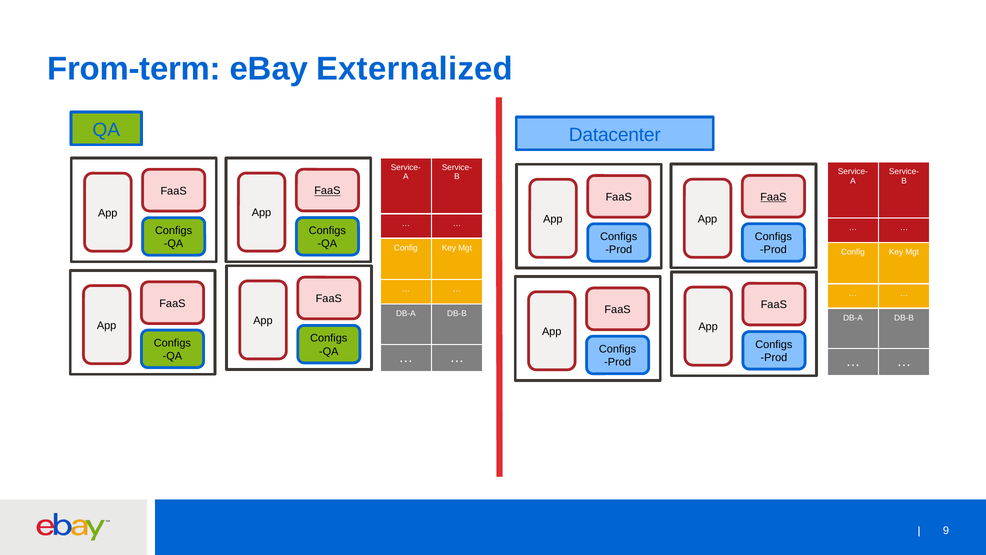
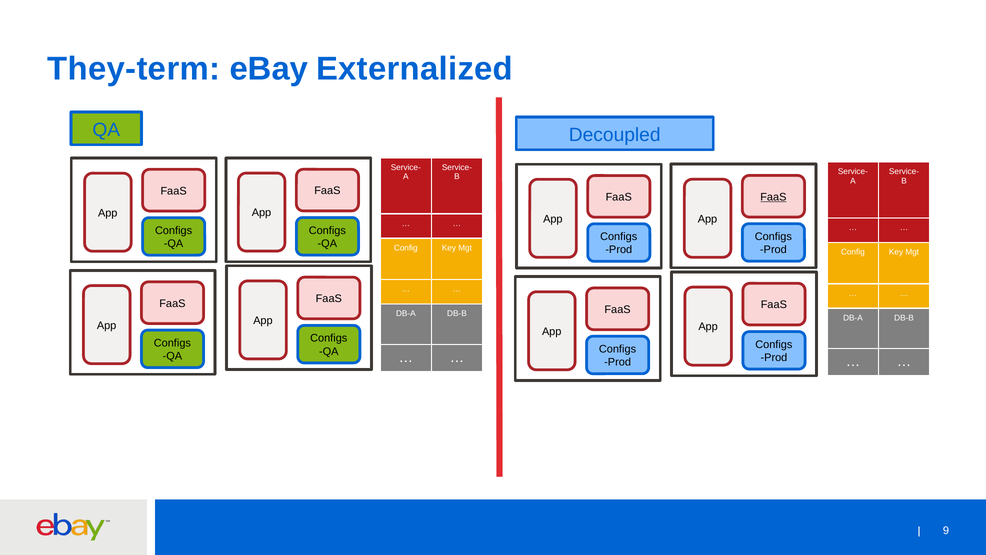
From-term: From-term -> They-term (134, 69)
Datacenter: Datacenter -> Decoupled (615, 135)
FaaS underline: present -> none (327, 191)
